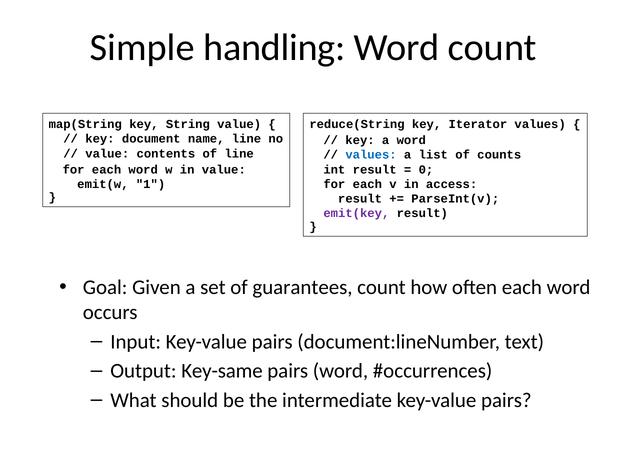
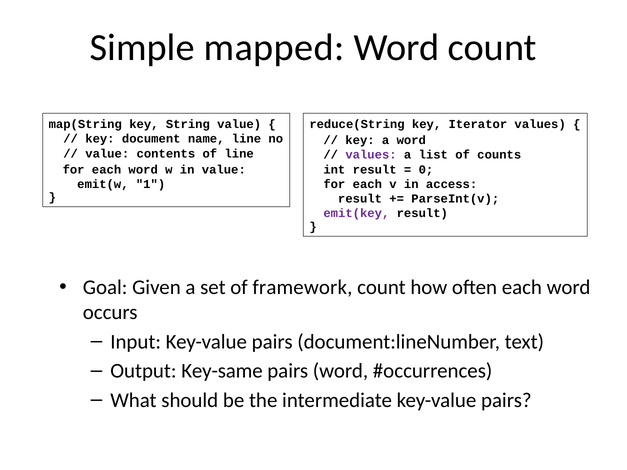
handling: handling -> mapped (274, 48)
values colour: blue -> purple (371, 155)
guarantees: guarantees -> framework (302, 288)
